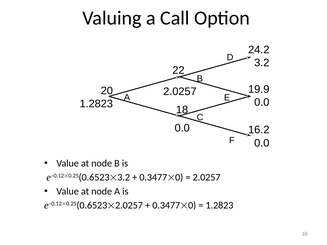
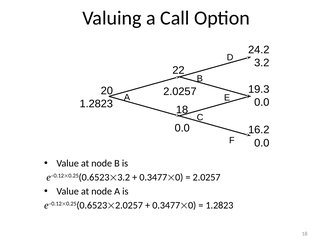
19.9: 19.9 -> 19.3 (259, 89)
